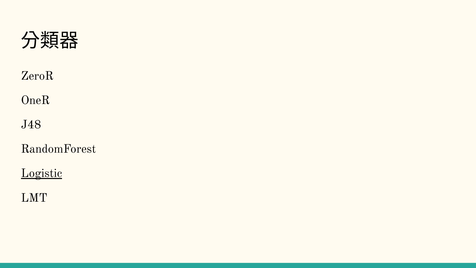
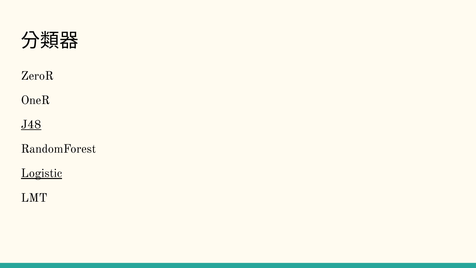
J48 underline: none -> present (31, 125)
